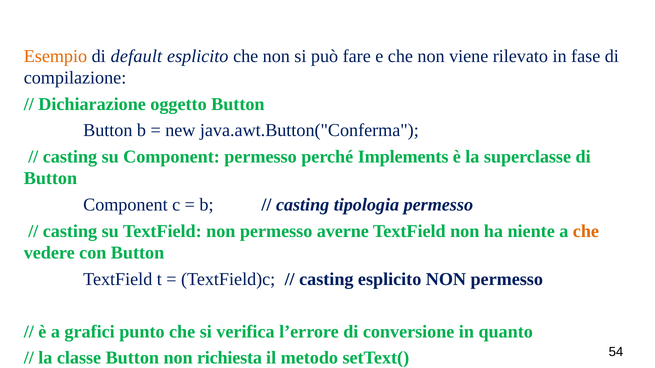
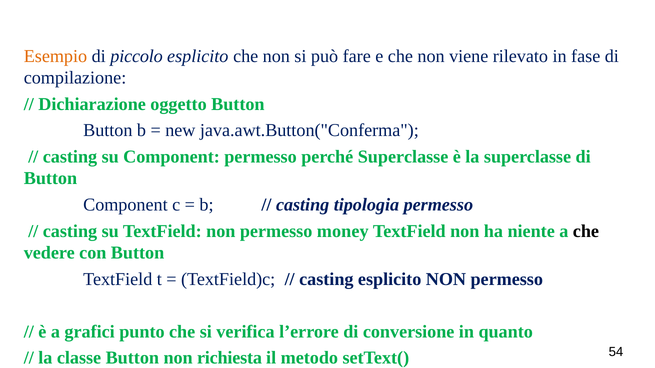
default: default -> piccolo (137, 56)
perché Implements: Implements -> Superclasse (403, 157)
averne: averne -> money (343, 231)
che colour: orange -> black (586, 231)
